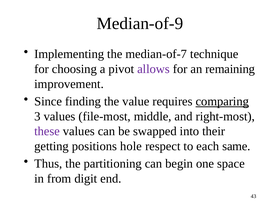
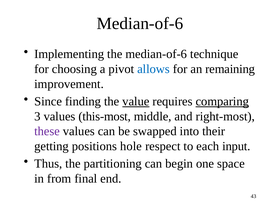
Median-of-9: Median-of-9 -> Median-of-6 (140, 23)
the median-of-7: median-of-7 -> median-of-6 (156, 54)
allows colour: purple -> blue (154, 69)
value underline: none -> present (136, 101)
file-most: file-most -> this-most (105, 116)
same: same -> input (236, 146)
digit: digit -> final (86, 179)
